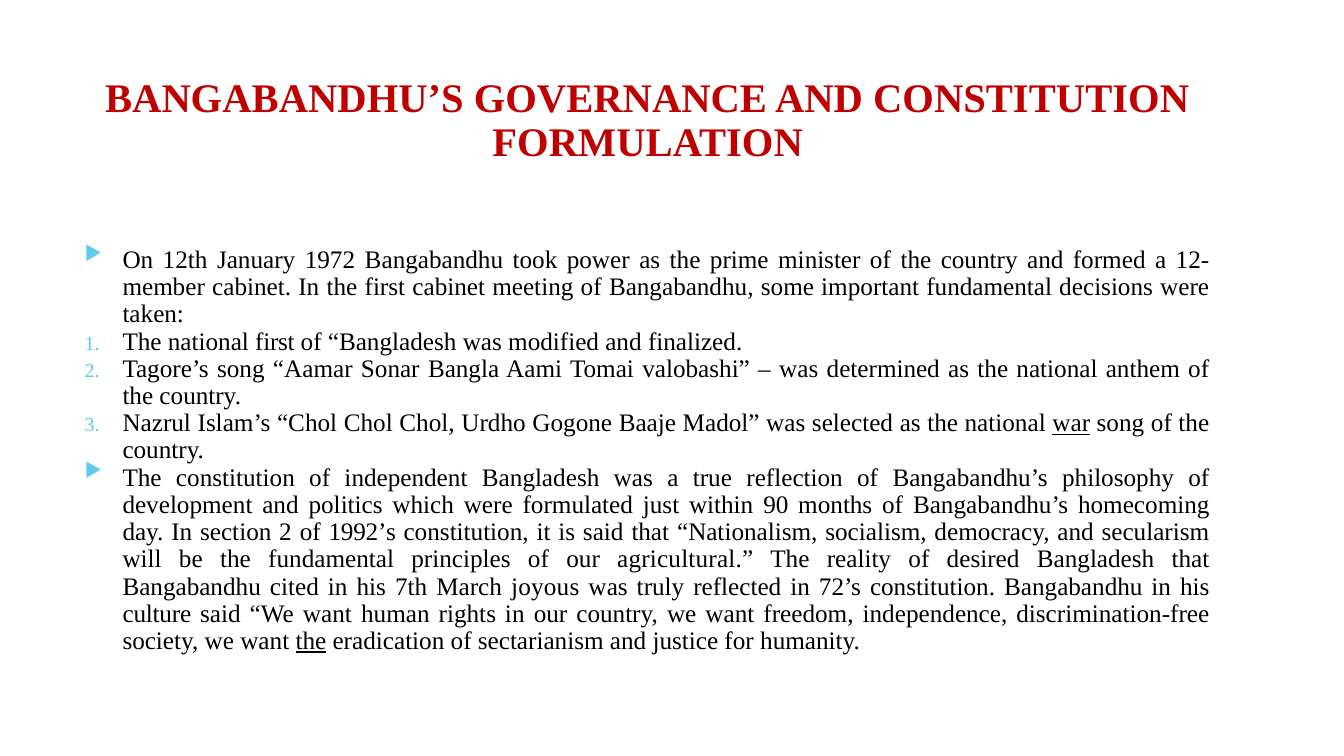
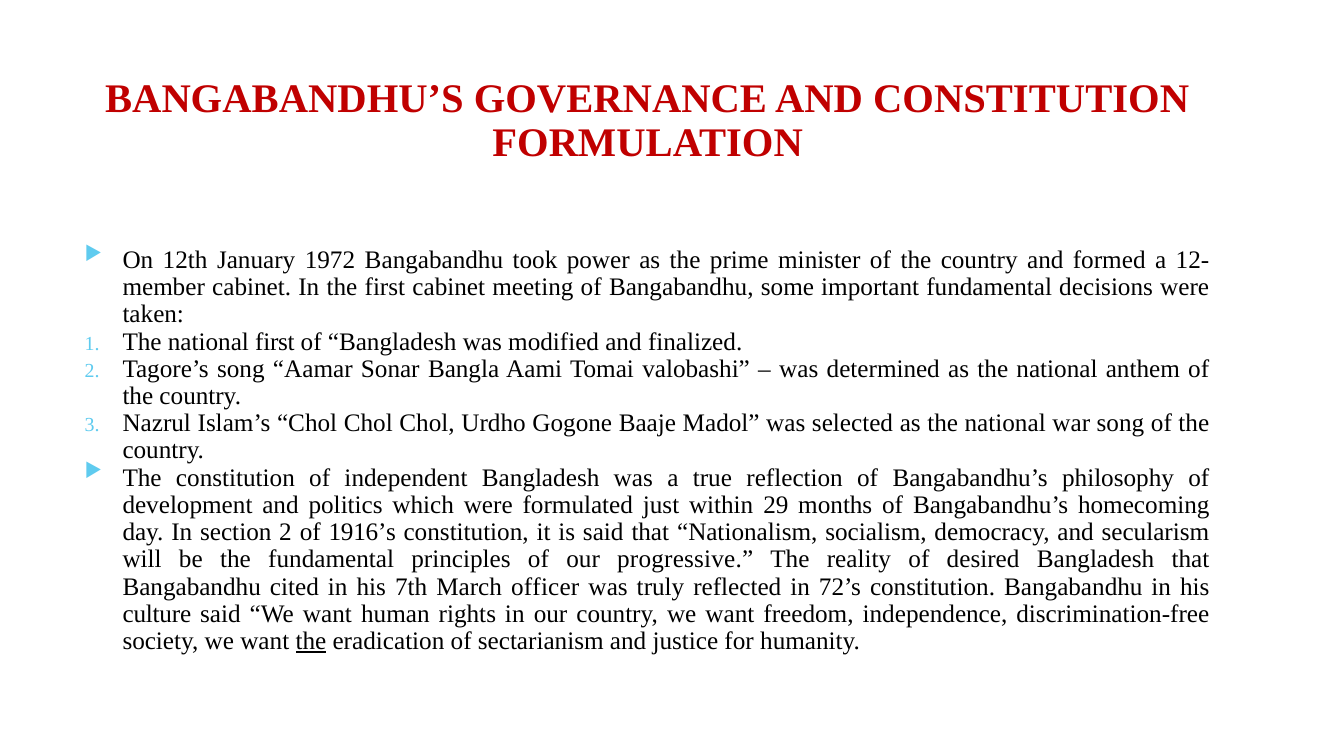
war underline: present -> none (1071, 423)
90: 90 -> 29 (776, 505)
1992’s: 1992’s -> 1916’s (362, 532)
agricultural: agricultural -> progressive (685, 560)
joyous: joyous -> officer (545, 587)
